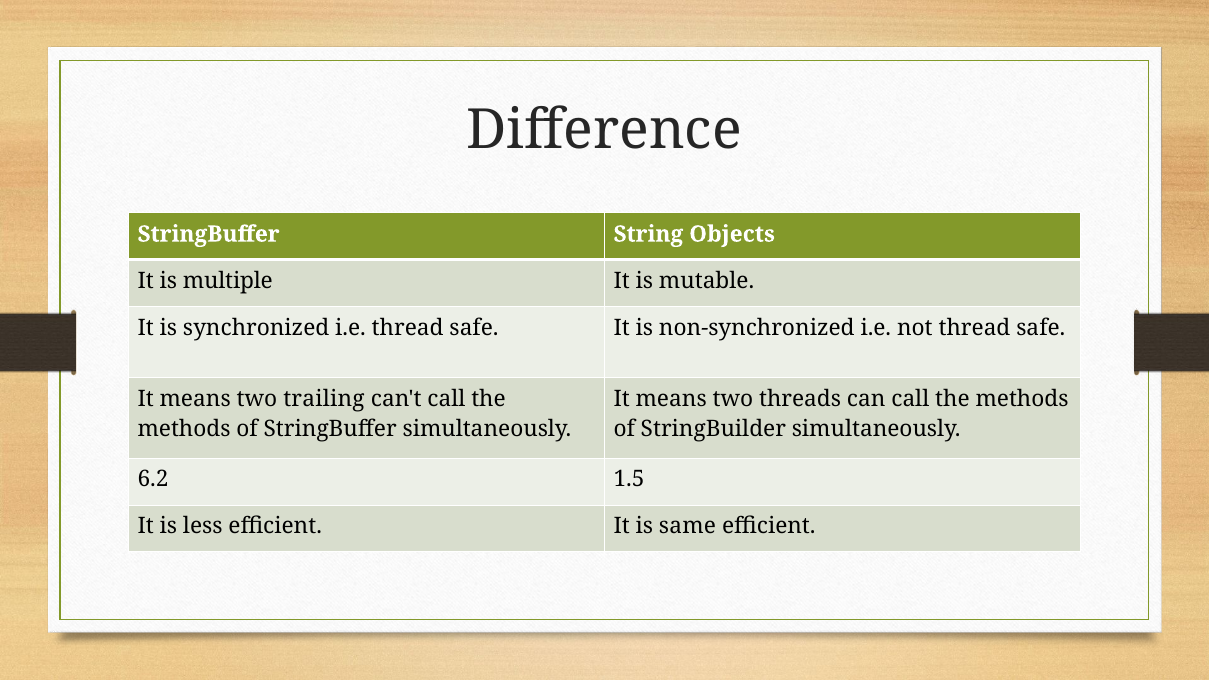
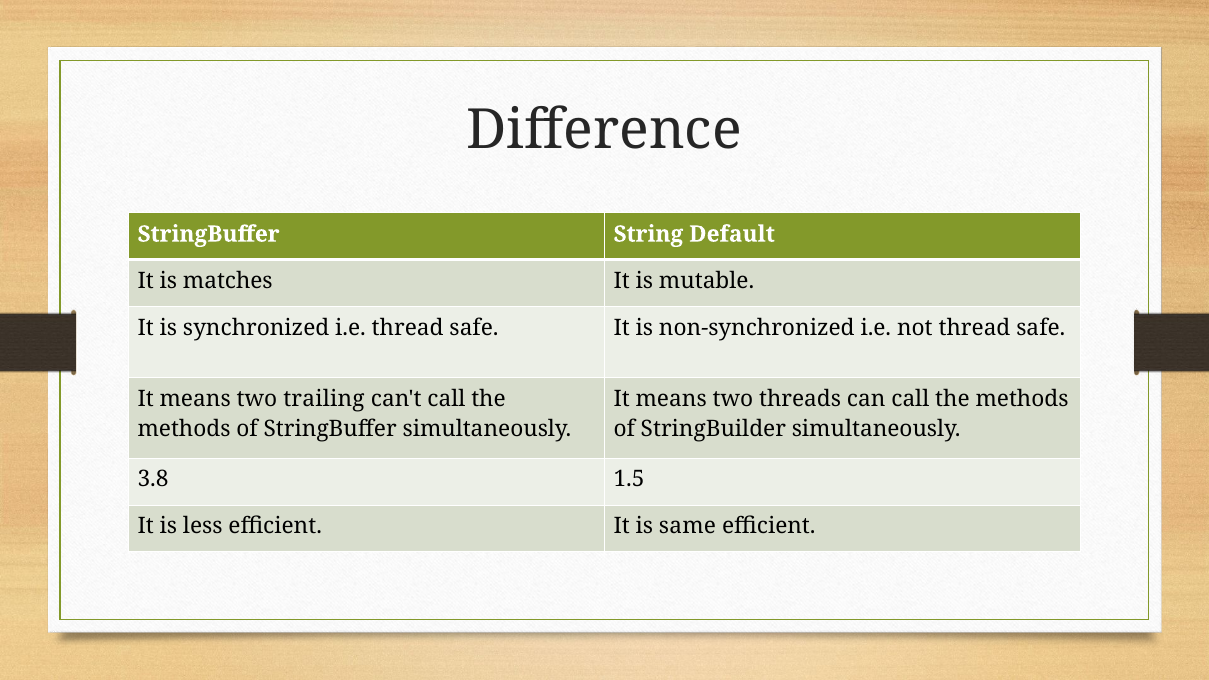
Objects: Objects -> Default (732, 234)
multiple: multiple -> matches (228, 281)
6.2: 6.2 -> 3.8 (153, 479)
